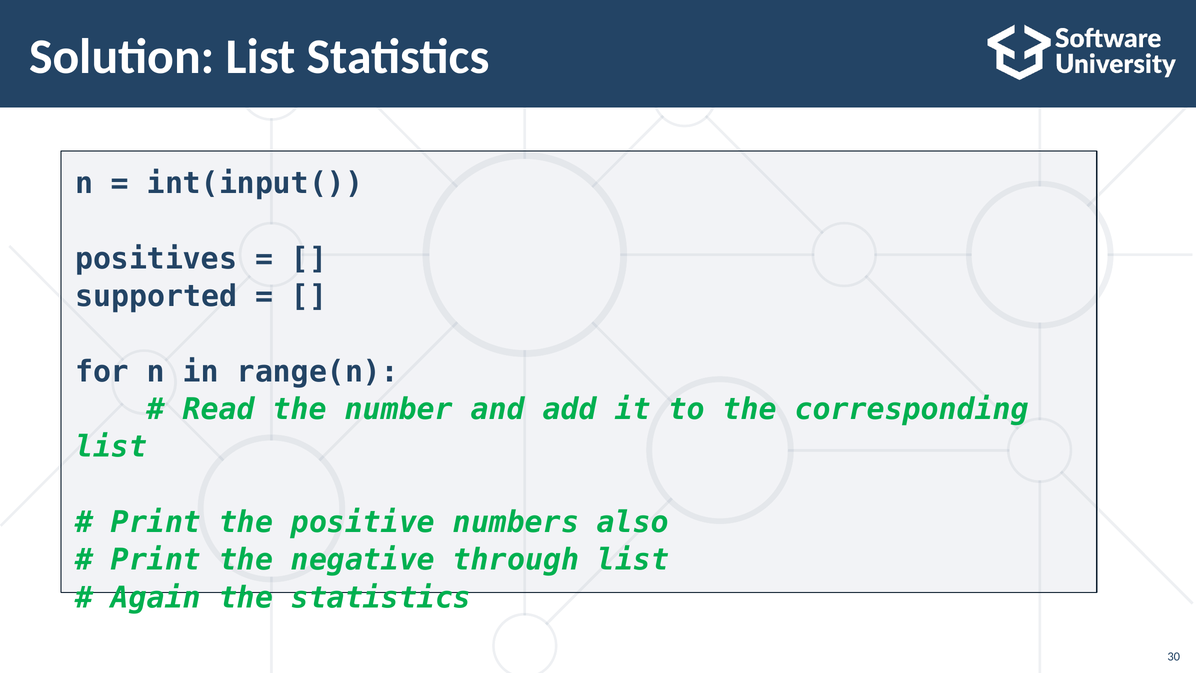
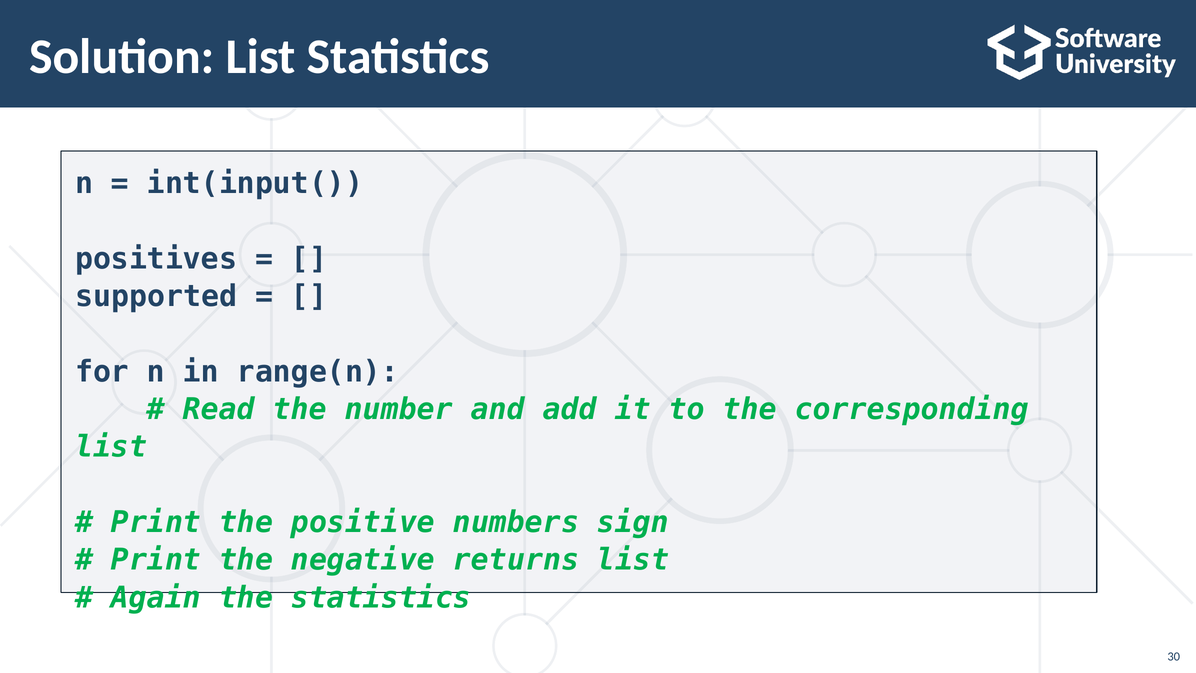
also: also -> sign (633, 522)
through: through -> returns (516, 560)
